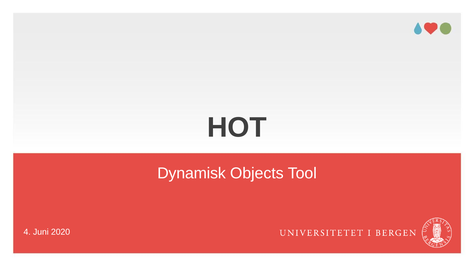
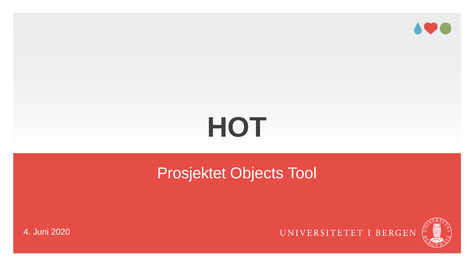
Dynamisk: Dynamisk -> Prosjektet (192, 174)
